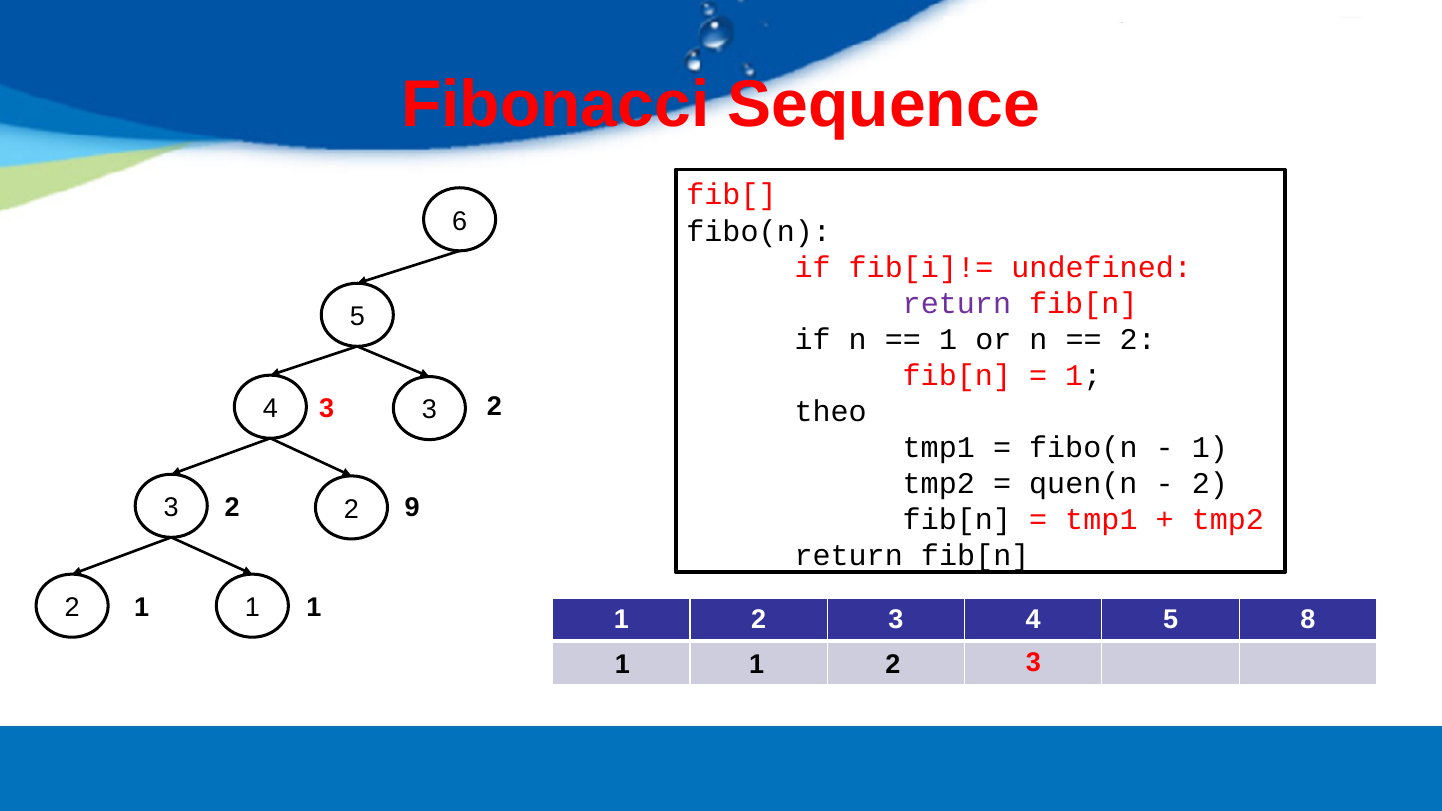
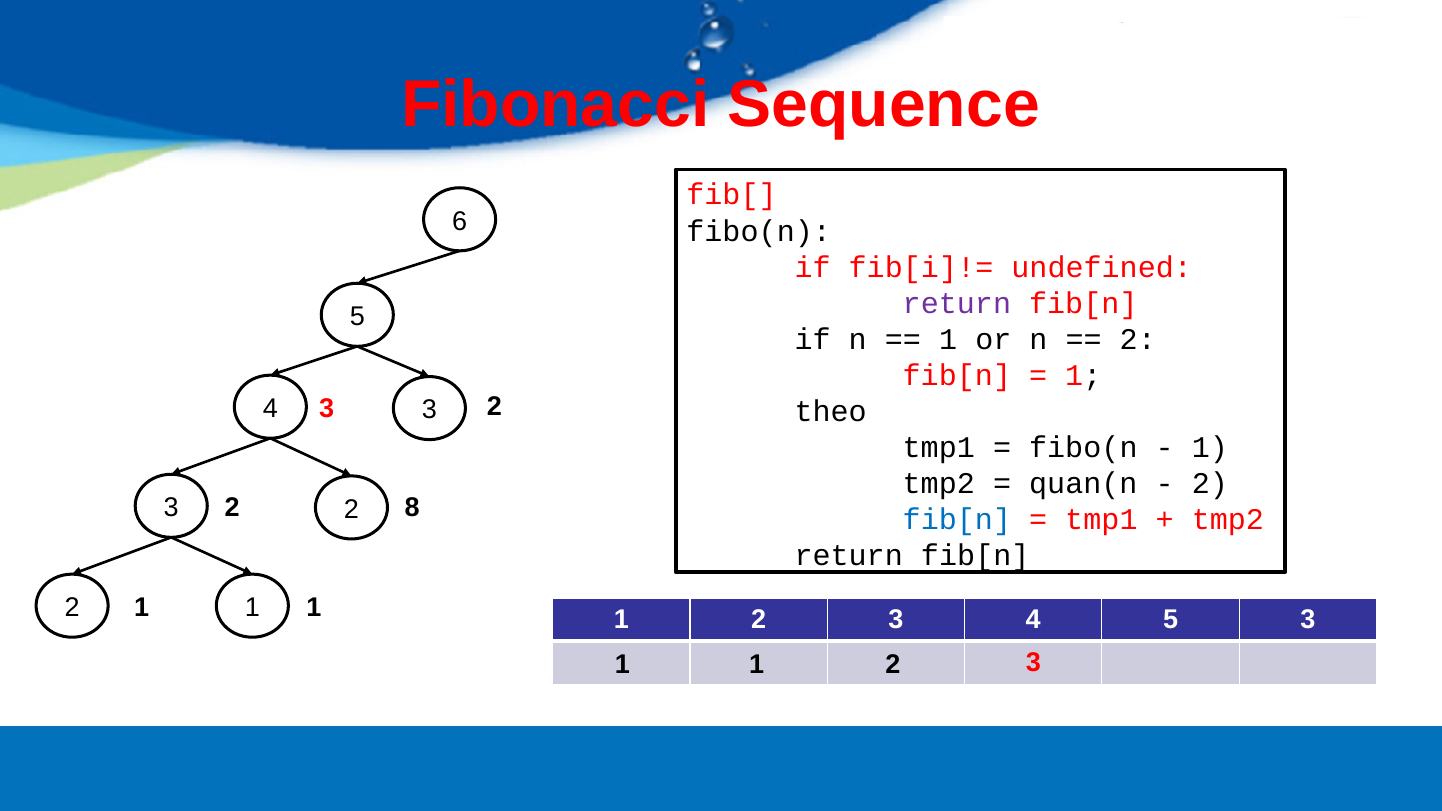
quen(n: quen(n -> quan(n (1083, 484)
9: 9 -> 8 (412, 507)
fib[n colour: black -> blue (957, 520)
5 8: 8 -> 3 (1308, 619)
